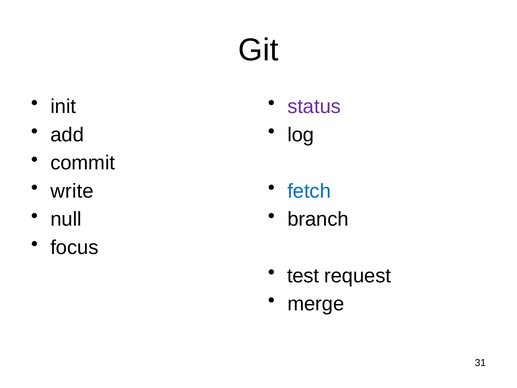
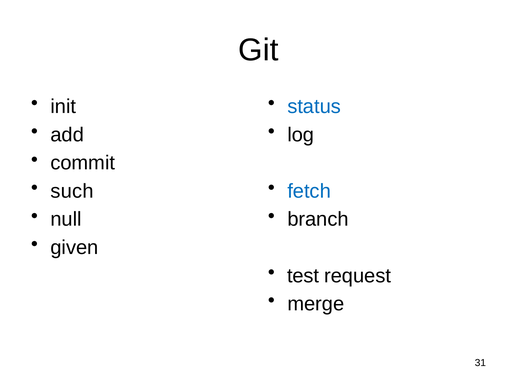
status colour: purple -> blue (314, 107)
write: write -> such (72, 191)
focus: focus -> given (74, 247)
